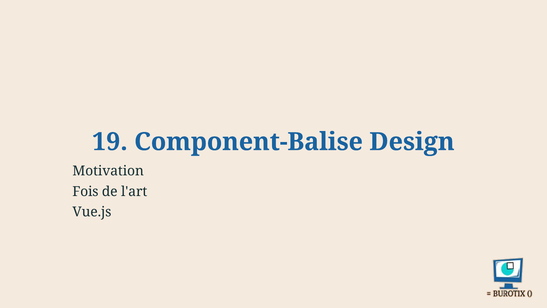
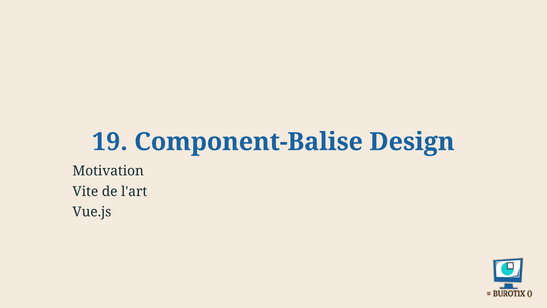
Fois: Fois -> Vite (85, 191)
